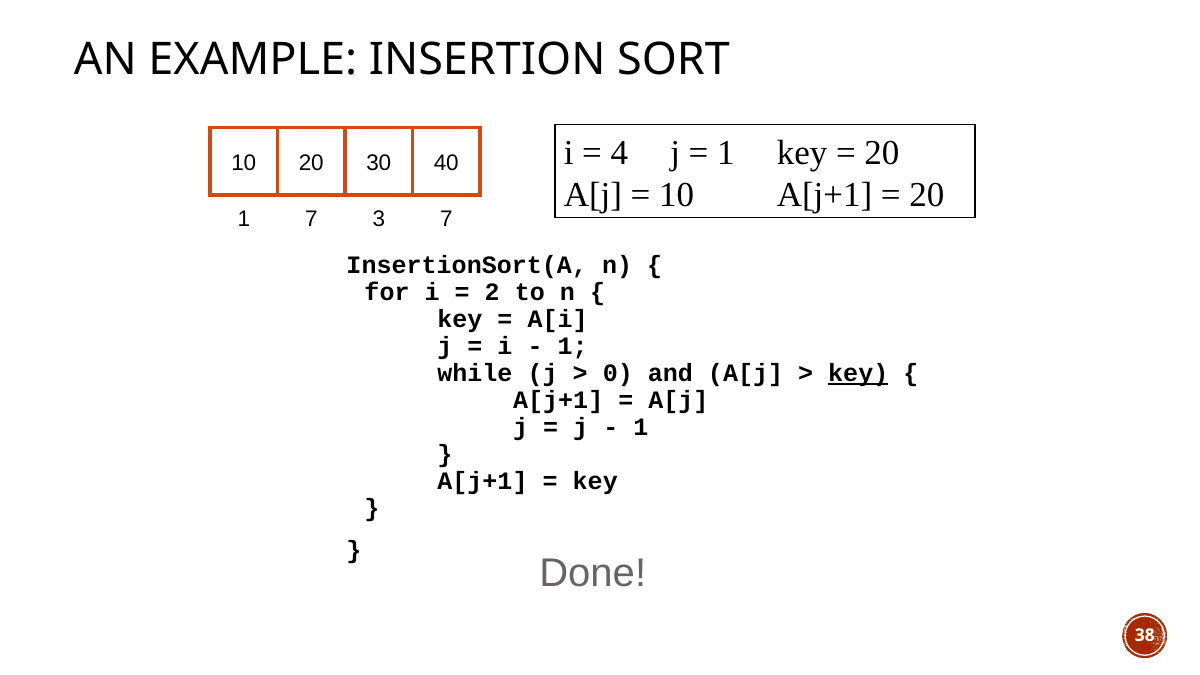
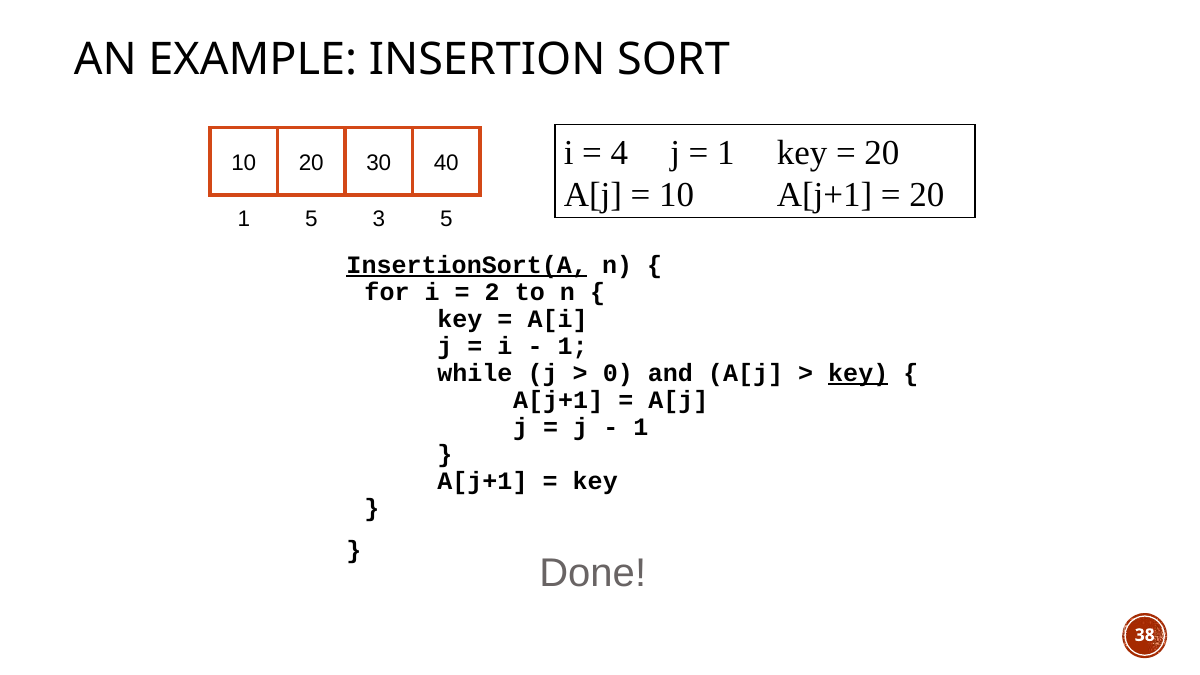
1 7: 7 -> 5 (311, 219)
3 7: 7 -> 5 (446, 219)
InsertionSort(A underline: none -> present (467, 265)
